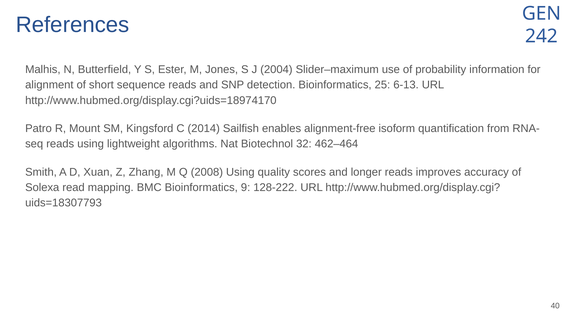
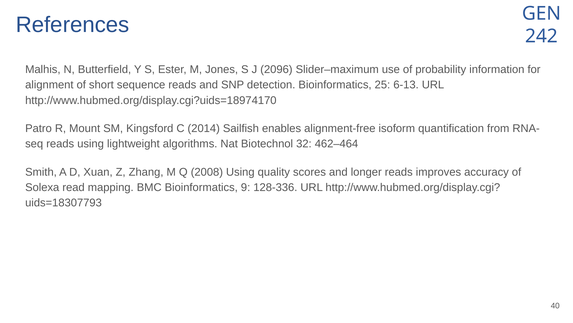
2004: 2004 -> 2096 (276, 69)
128-222: 128-222 -> 128-336 (275, 187)
